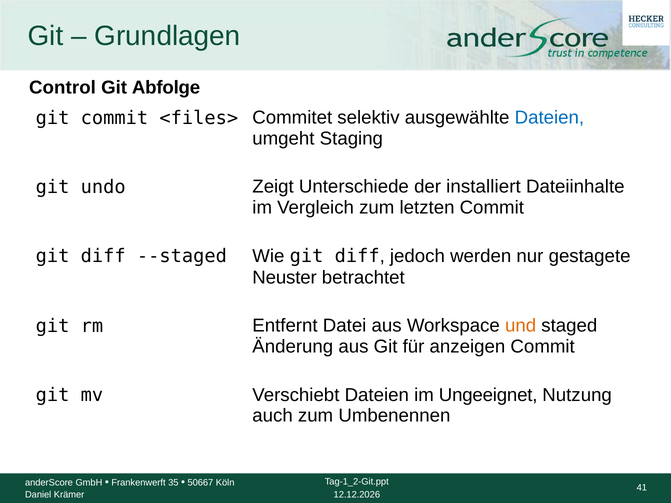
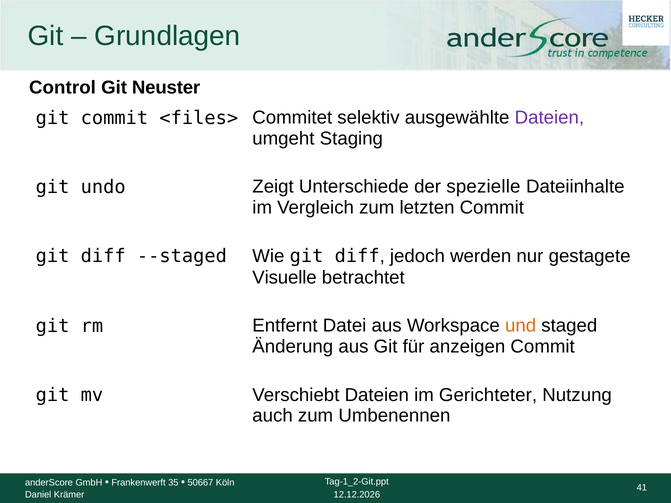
Abfolge: Abfolge -> Neuster (166, 88)
Dateien colour: blue -> purple (549, 118)
installiert: installiert -> spezielle (483, 187)
Neuster: Neuster -> Visuelle (285, 278)
Ungeeignet: Ungeeignet -> Gerichteter (488, 395)
